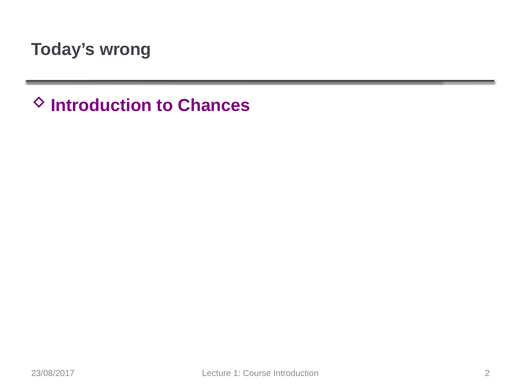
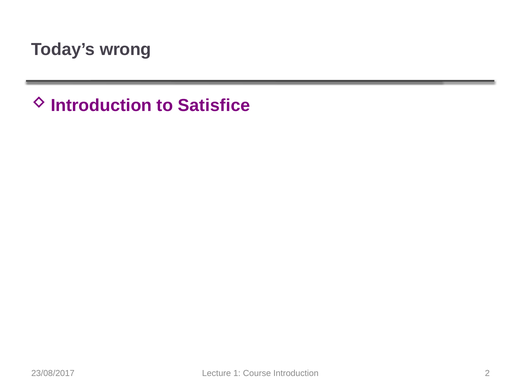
Chances: Chances -> Satisfice (214, 105)
